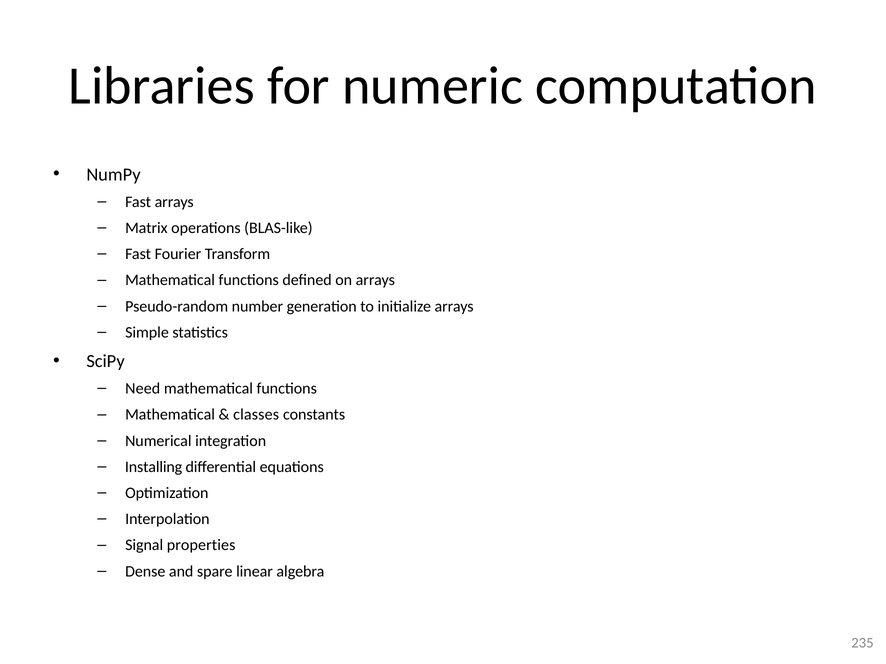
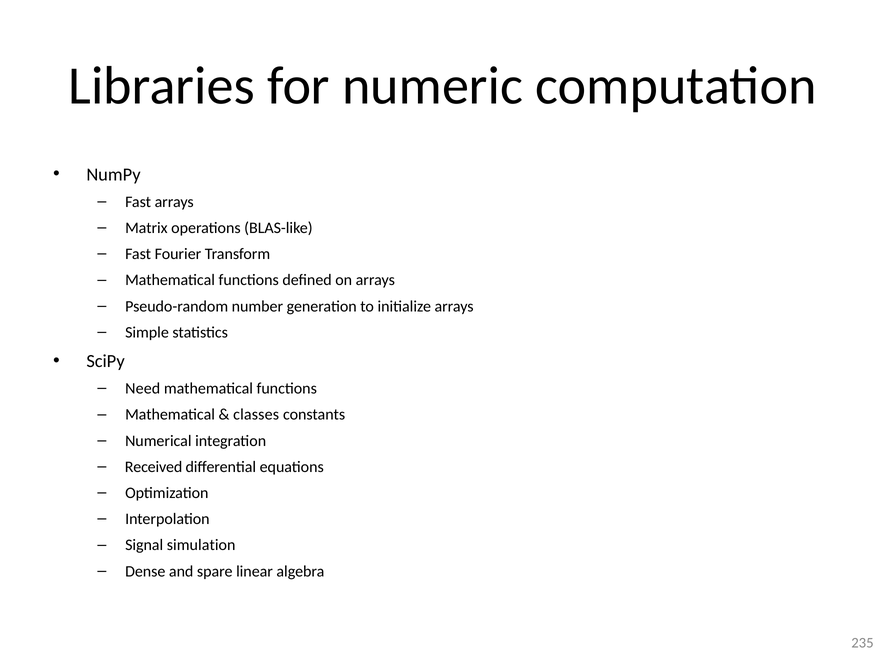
Installing: Installing -> Received (154, 467)
properties: properties -> simulation (201, 546)
